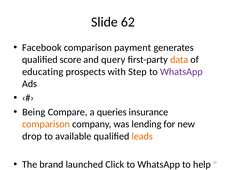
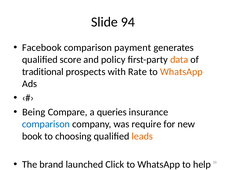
62: 62 -> 94 (128, 22)
query: query -> policy (113, 59)
educating: educating -> traditional (43, 72)
Step: Step -> Rate (137, 72)
WhatsApp colour: purple -> orange (181, 72)
comparison colour: orange -> blue (46, 124)
lending: lending -> require (146, 124)
drop: drop -> book (32, 136)
available: available -> choosing (73, 136)
